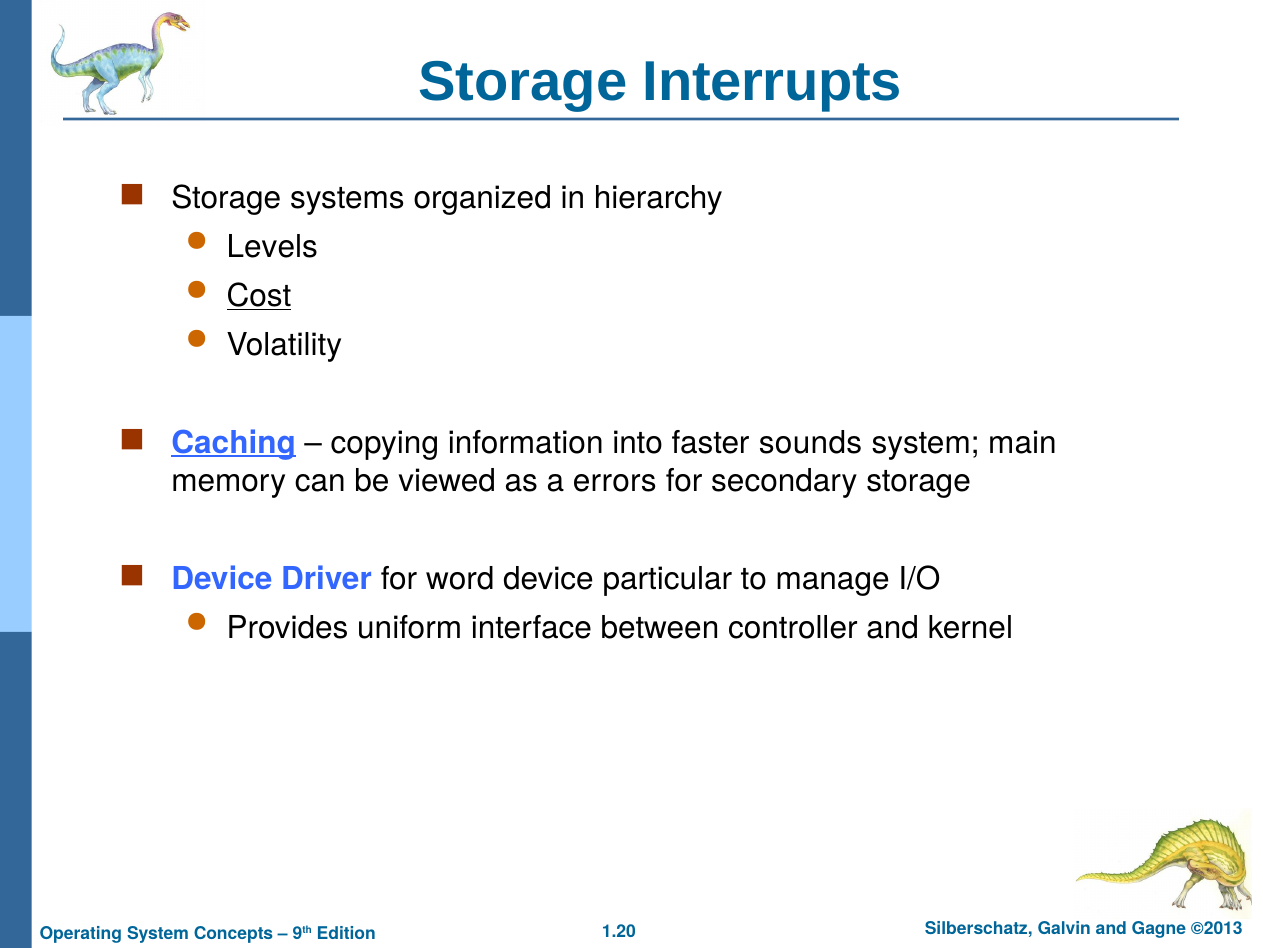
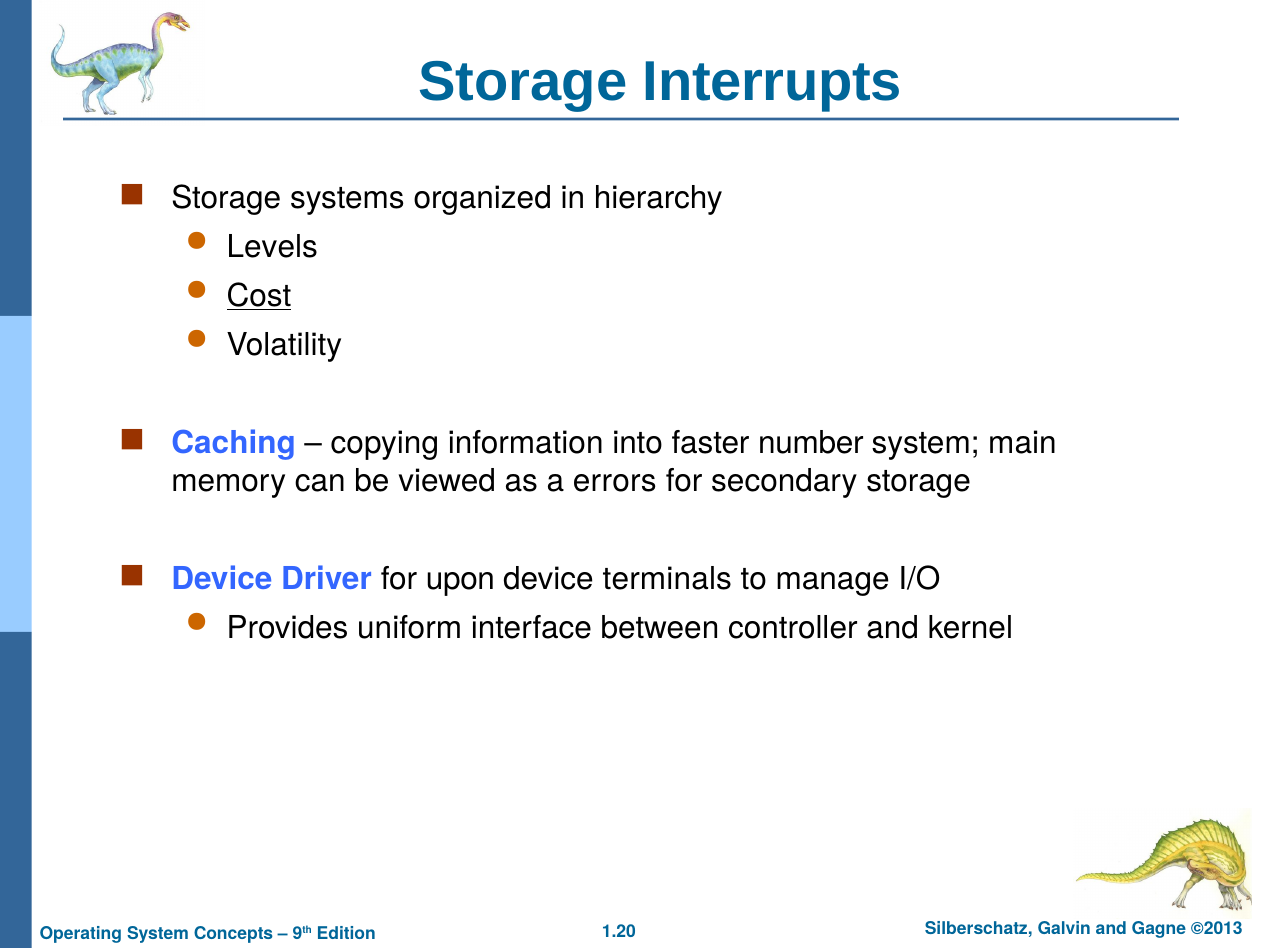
Caching underline: present -> none (234, 442)
sounds: sounds -> number (811, 442)
word: word -> upon (460, 578)
particular: particular -> terminals (667, 578)
